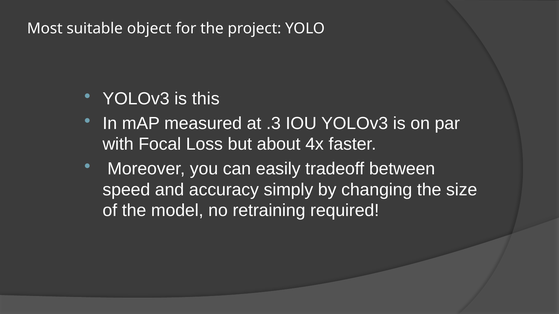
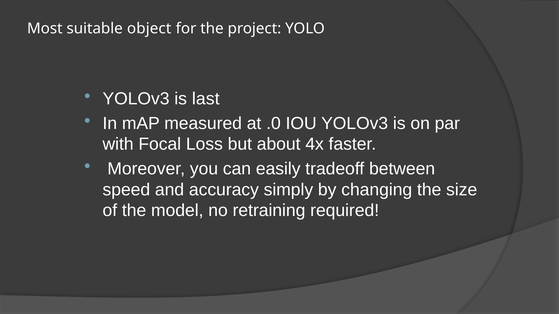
this: this -> last (206, 99)
.3: .3 -> .0 (273, 123)
